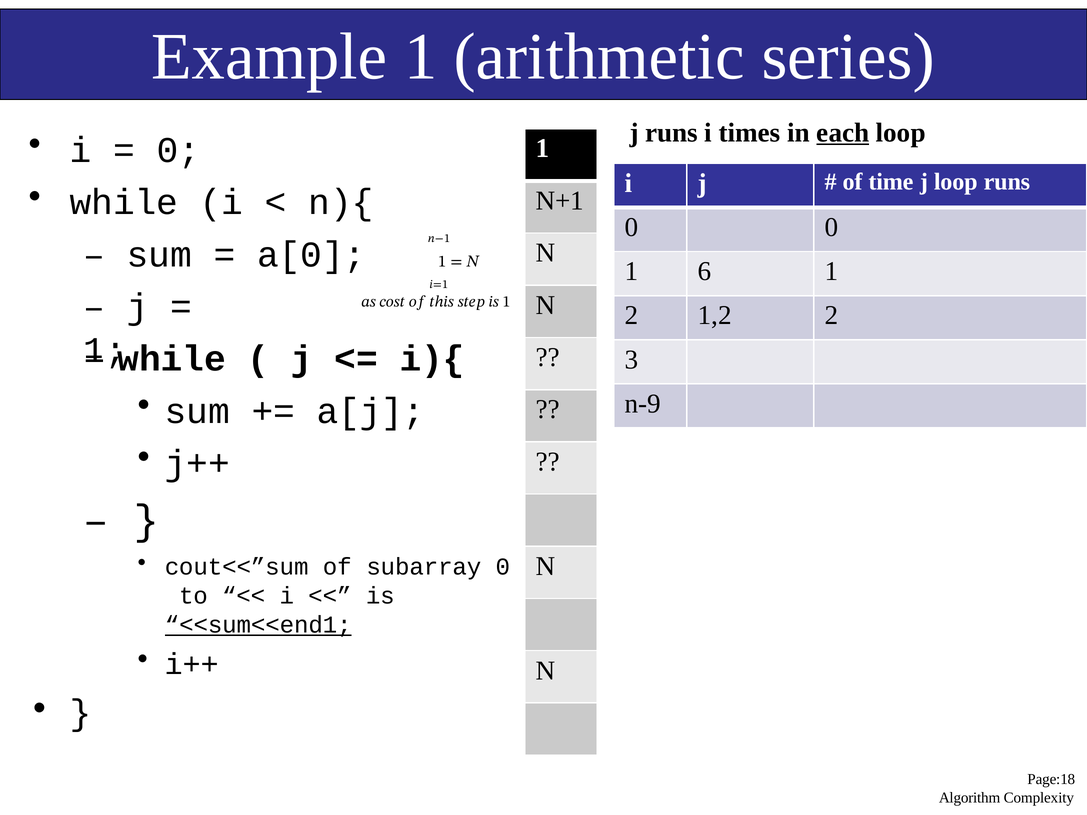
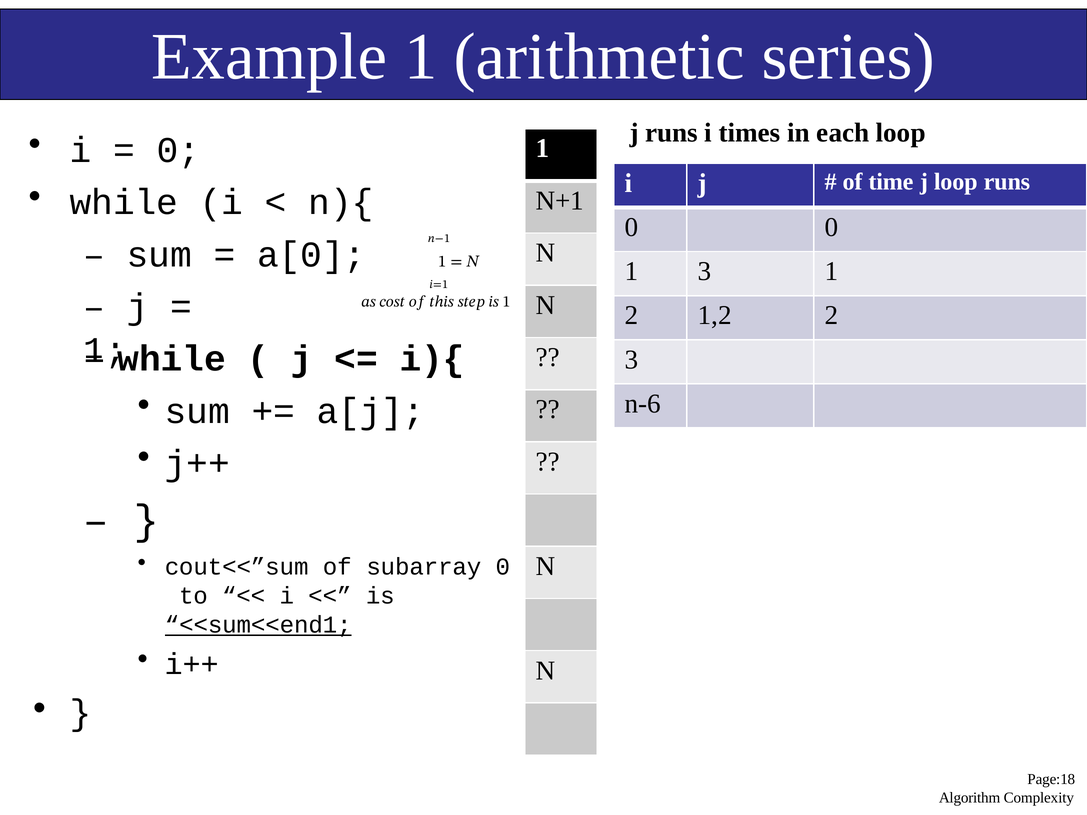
each underline: present -> none (843, 133)
1 6: 6 -> 3 (705, 272)
n-9: n-9 -> n-6 (643, 404)
